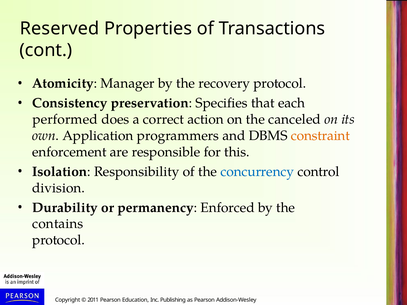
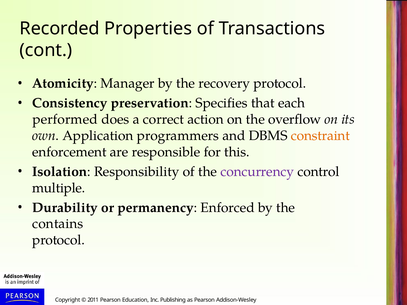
Reserved: Reserved -> Recorded (60, 29)
canceled: canceled -> overflow (295, 120)
concurrency colour: blue -> purple (257, 172)
division: division -> multiple (59, 188)
